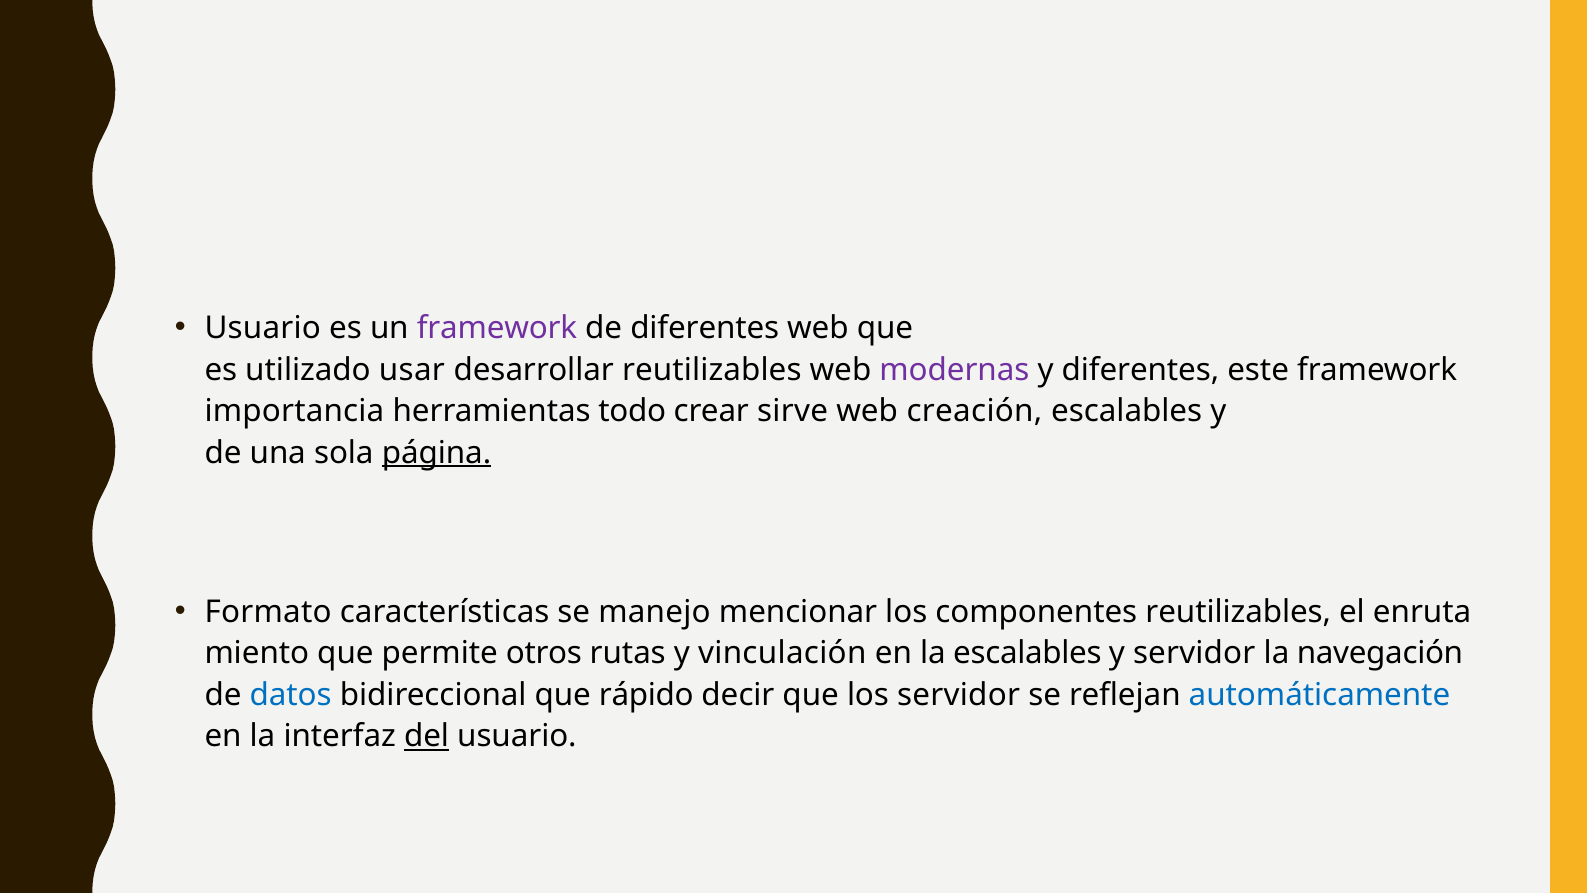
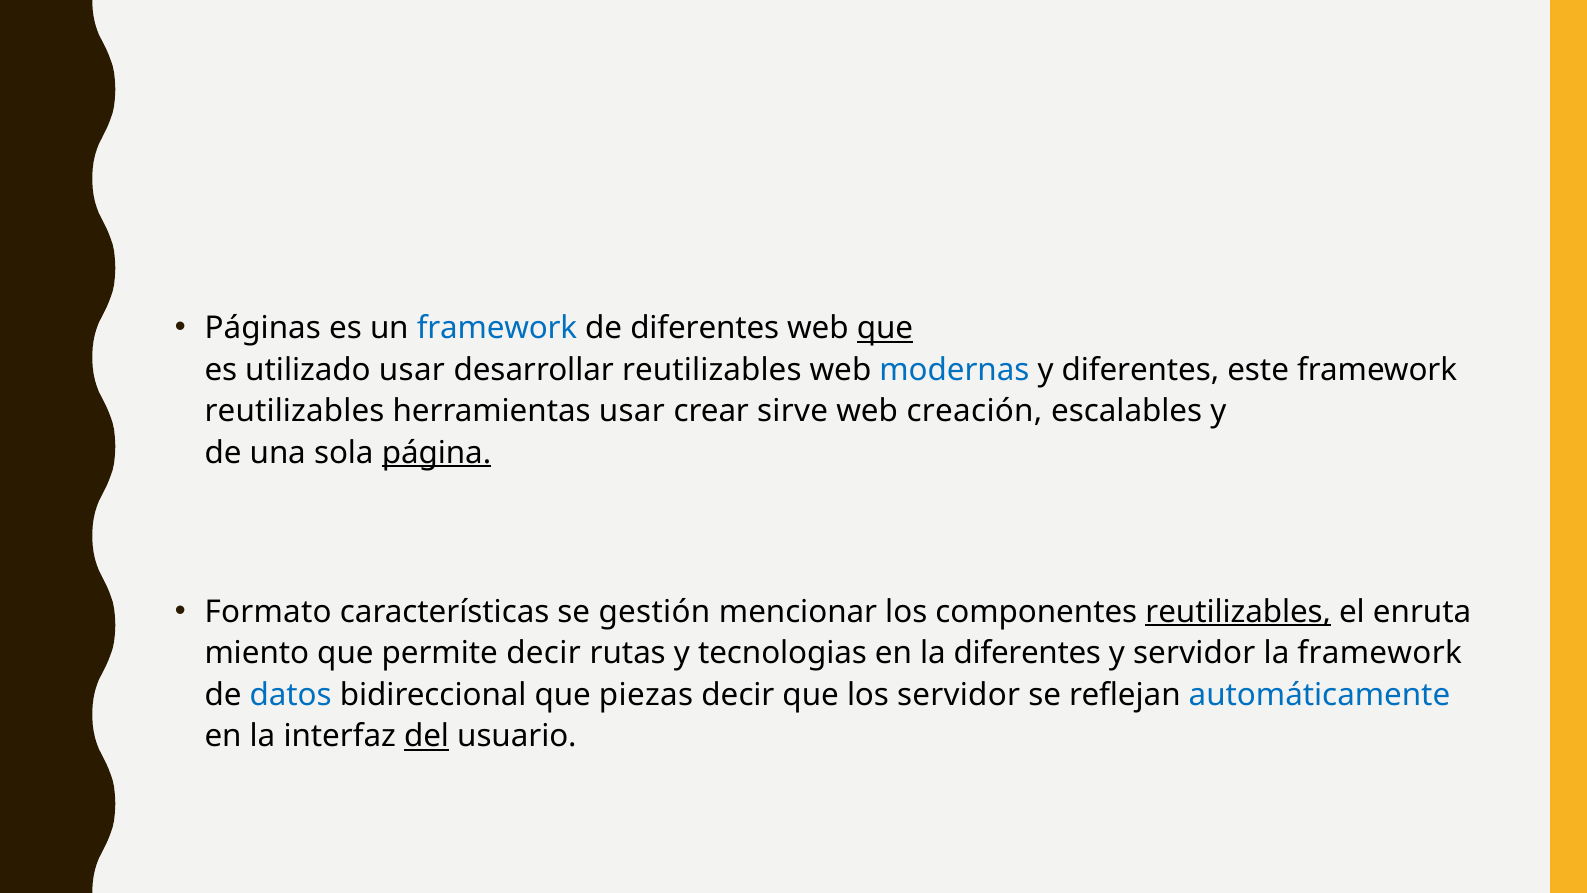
Usuario: Usuario -> Páginas (263, 328)
framework colour: purple -> blue (497, 328)
que underline: none -> present (885, 328)
modernas colour: purple -> blue (954, 370)
importancia: importancia -> reutilizables (294, 411)
herramientas todo: todo -> usar (632, 411)
manejo: manejo -> gestión (654, 612)
reutilizables underline: none -> present (1238, 612)
permite otros: otros -> decir (544, 653)
vinculación: vinculación -> tecnologias (782, 653)
la escalables: escalables -> diferentes (1027, 653)
la navegación: navegación -> framework (1380, 653)
rápido: rápido -> piezas (646, 694)
